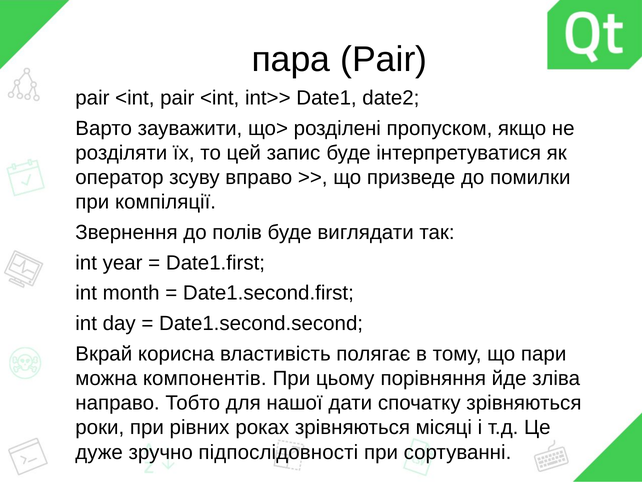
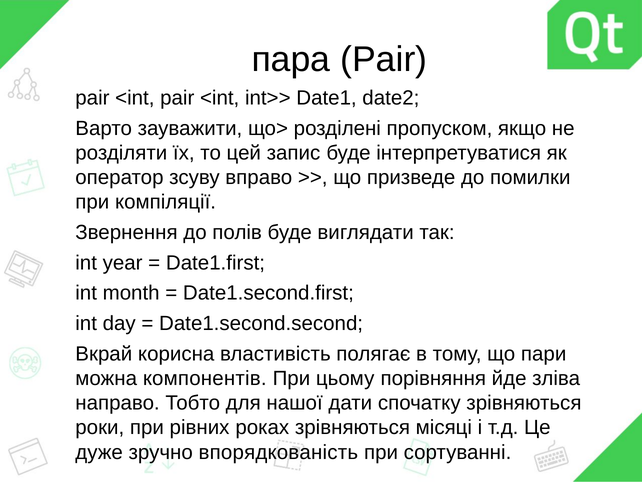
підпослідовності: підпослідовності -> впорядкованість (278, 452)
